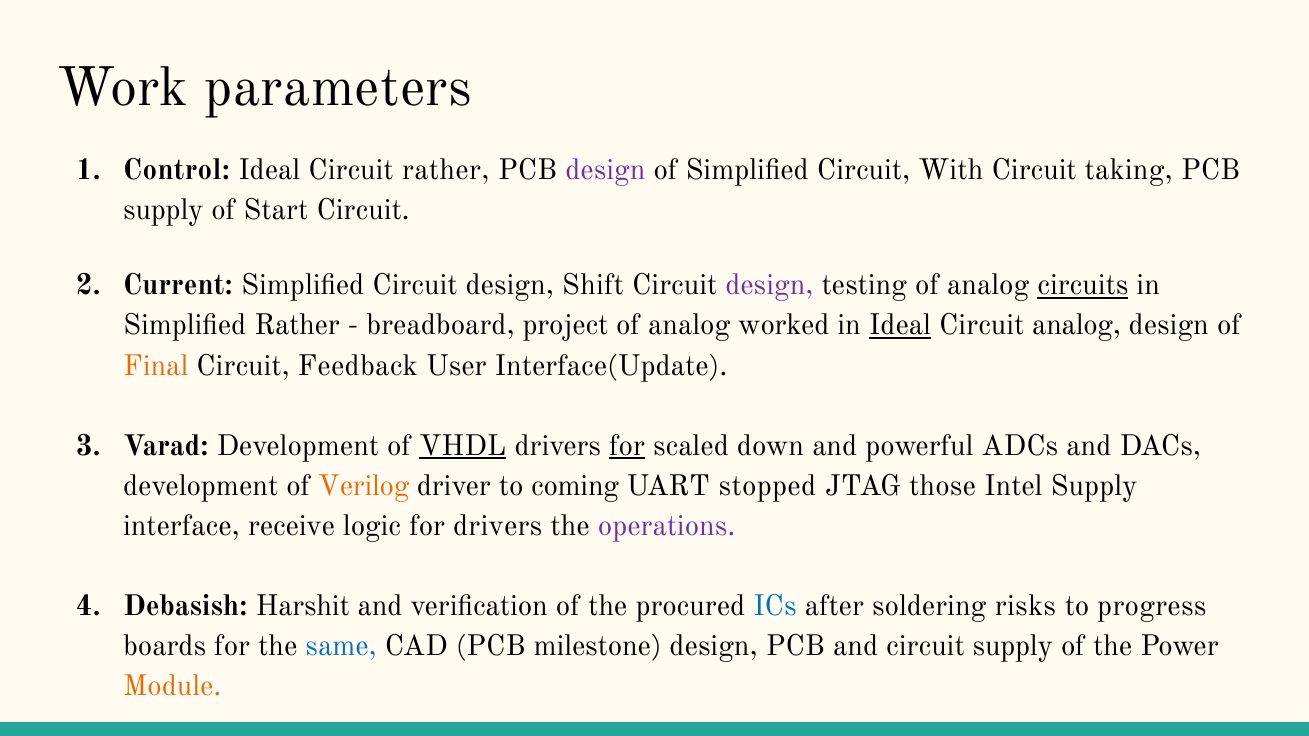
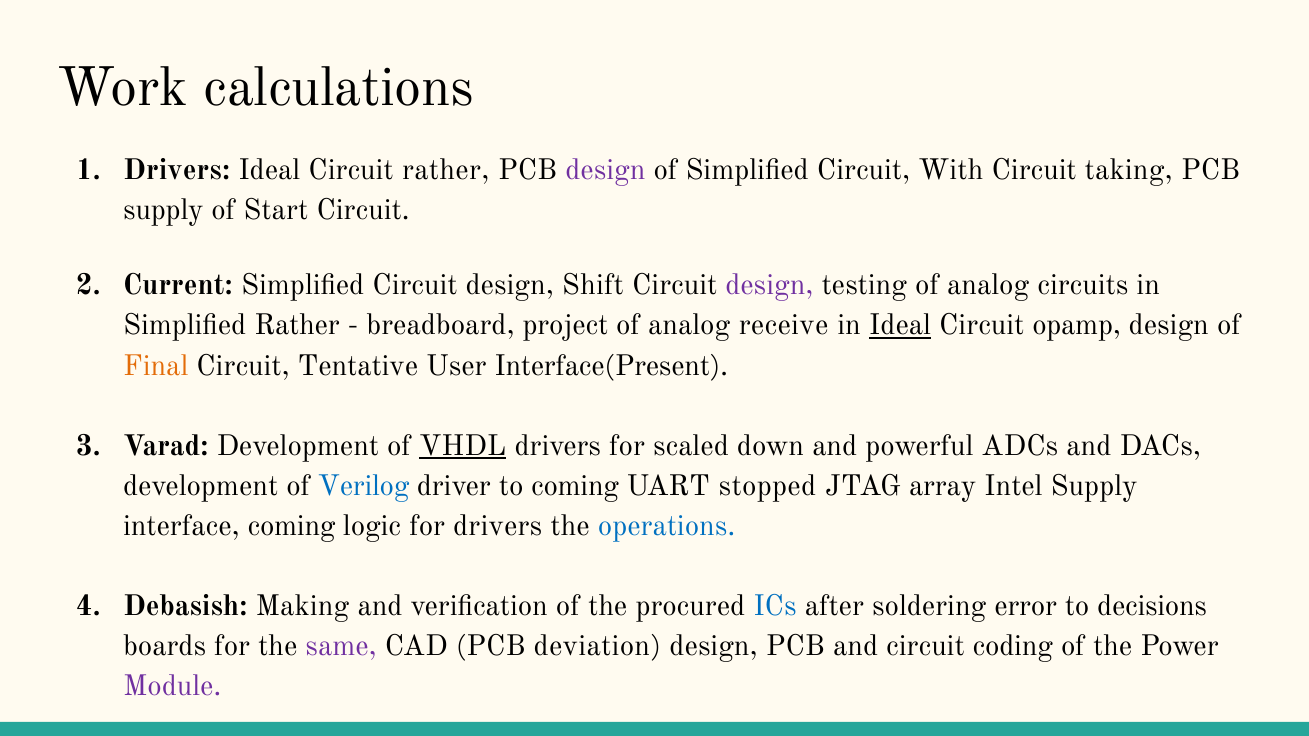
parameters: parameters -> calculations (339, 87)
Control: Control -> Drivers (177, 170)
circuits underline: present -> none (1083, 285)
worked: worked -> receive (784, 326)
Circuit analog: analog -> opamp (1077, 326)
Feedback: Feedback -> Tentative (358, 366)
Interface(Update: Interface(Update -> Interface(Present (611, 366)
for underline: present -> none (627, 446)
Verilog colour: orange -> blue (364, 486)
those: those -> array (943, 486)
interface receive: receive -> coming (292, 526)
operations colour: purple -> blue (667, 526)
Harshit: Harshit -> Making (302, 606)
risks: risks -> error (1026, 606)
progress: progress -> decisions (1152, 606)
same colour: blue -> purple (341, 646)
milestone: milestone -> deviation (597, 646)
circuit supply: supply -> coding (1013, 646)
Module colour: orange -> purple (172, 686)
